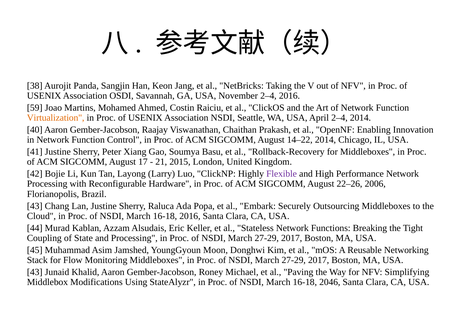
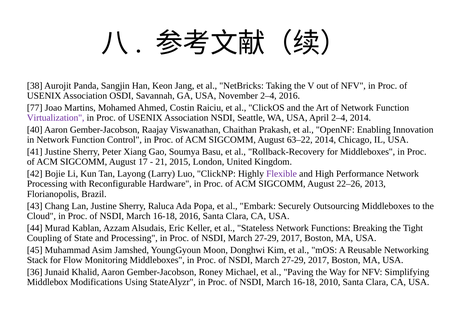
59: 59 -> 77 (35, 108)
Virtualization colour: orange -> purple (56, 118)
14–22: 14–22 -> 63–22 (300, 140)
2006: 2006 -> 2013 (375, 184)
43: 43 -> 36 (35, 273)
2046: 2046 -> 2010 (330, 283)
